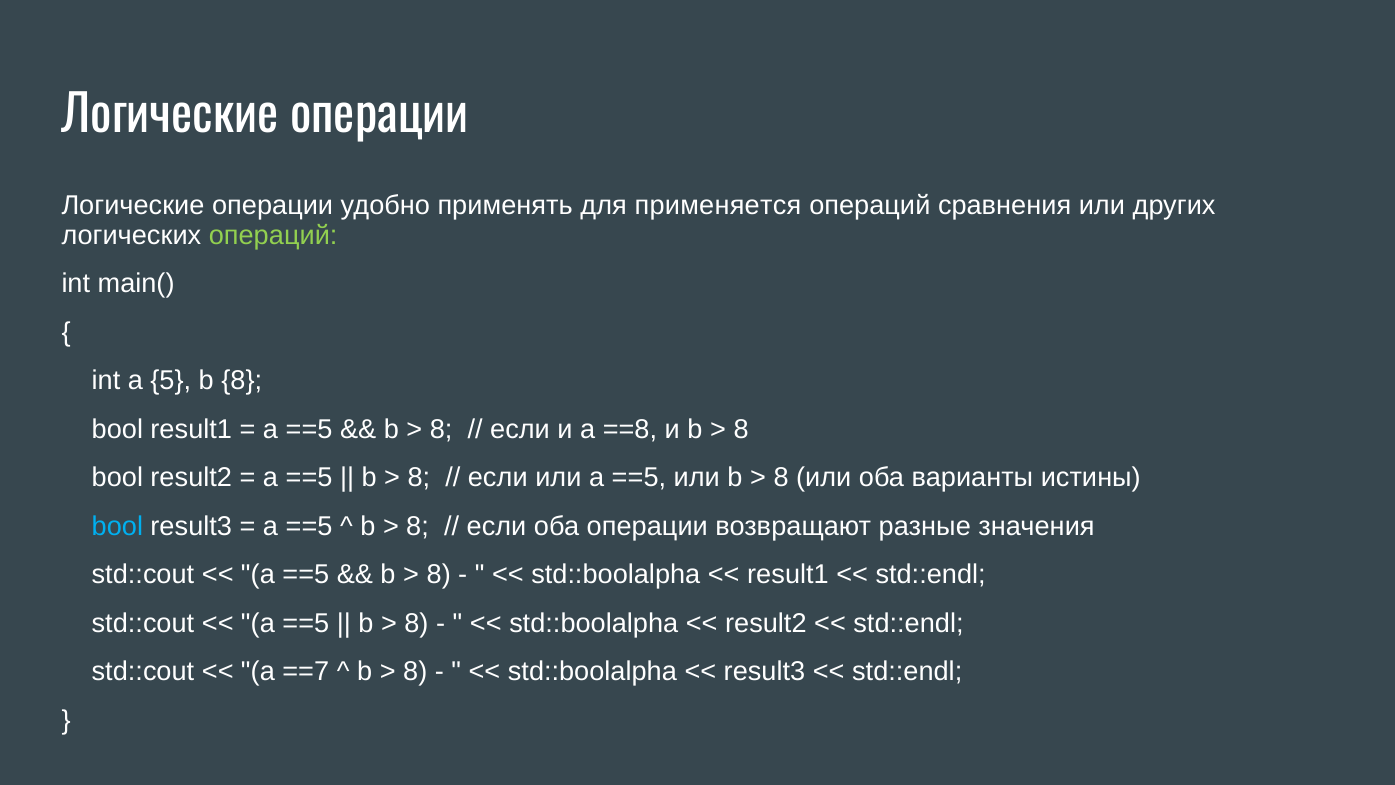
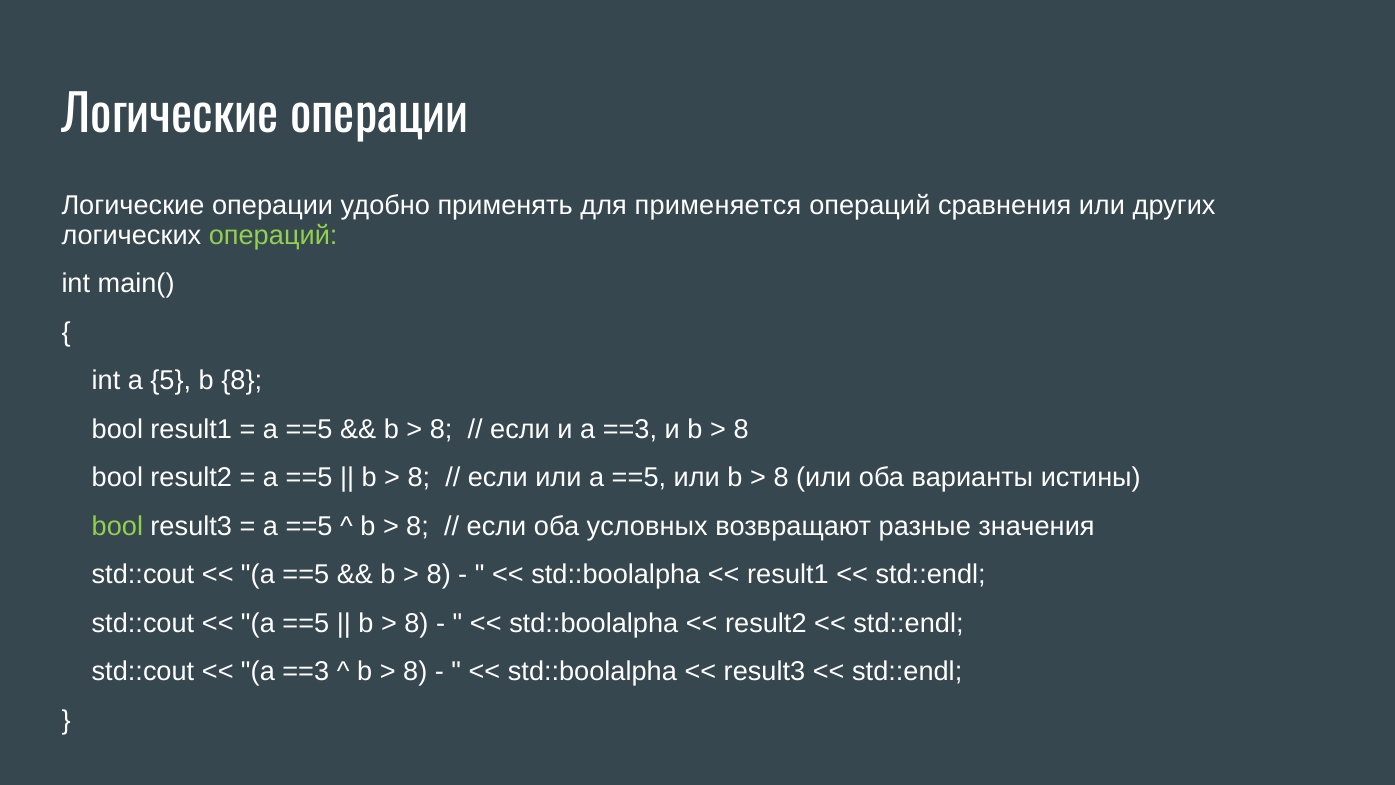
и a ==8: ==8 -> ==3 (630, 429)
bool colour: light blue -> light green (117, 526)
оба операции: операции -> условных (647, 526)
==7: ==7 -> ==3 (306, 672)
